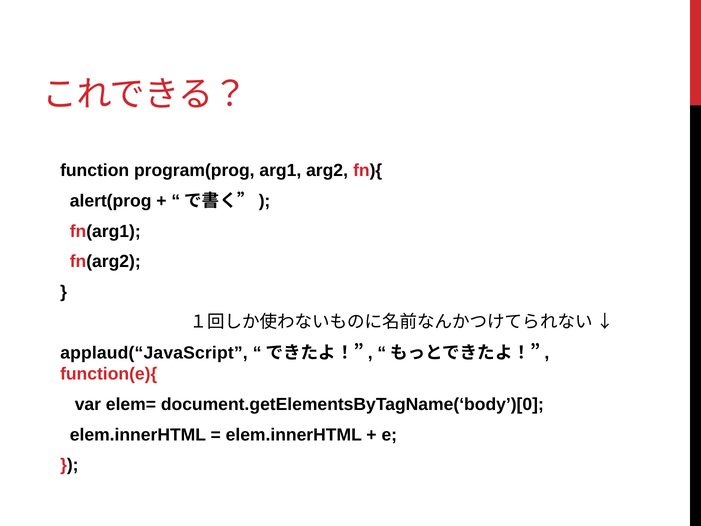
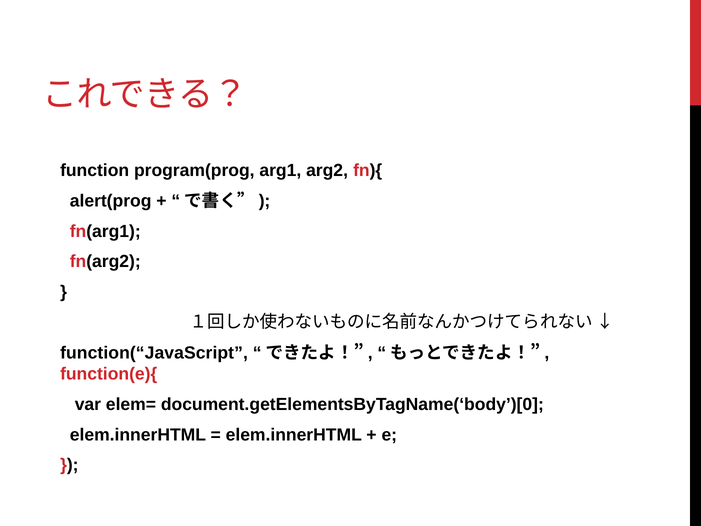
applaud(“JavaScript: applaud(“JavaScript -> function(“JavaScript (154, 353)
